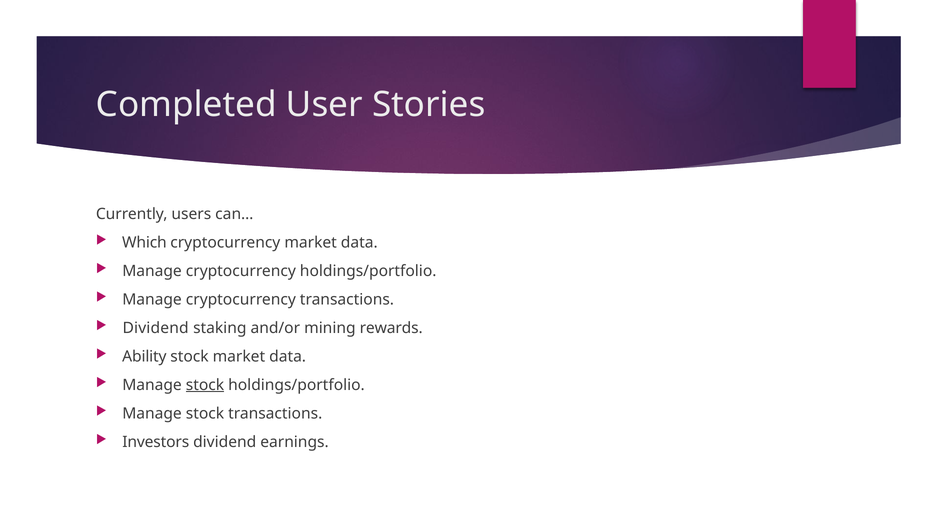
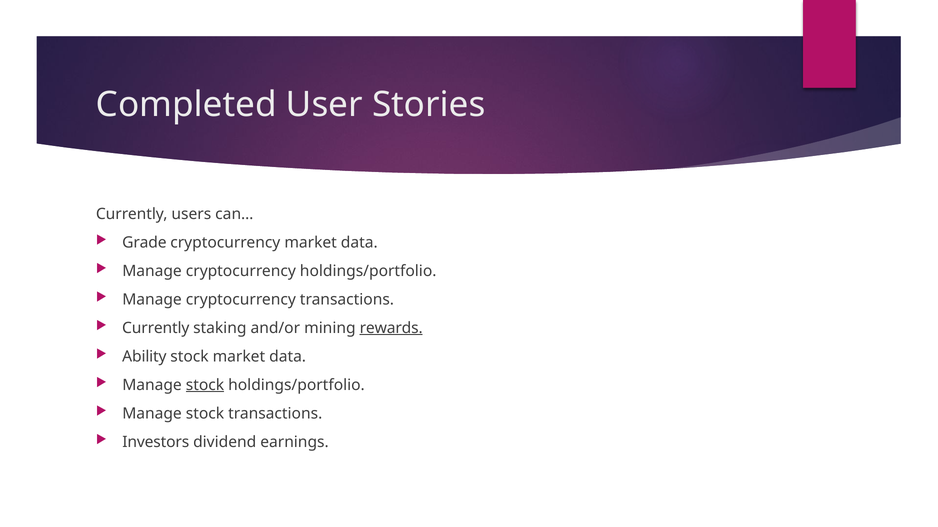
Which: Which -> Grade (144, 243)
Dividend: Dividend -> Currently (156, 328)
rewards underline: none -> present (391, 328)
